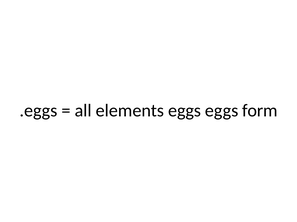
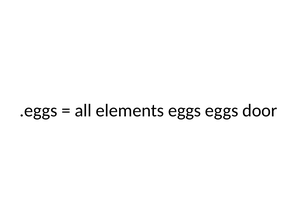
form: form -> door (260, 111)
